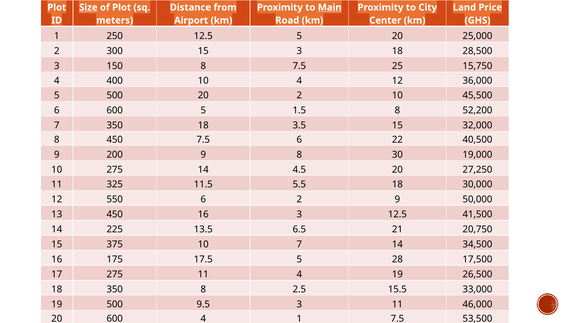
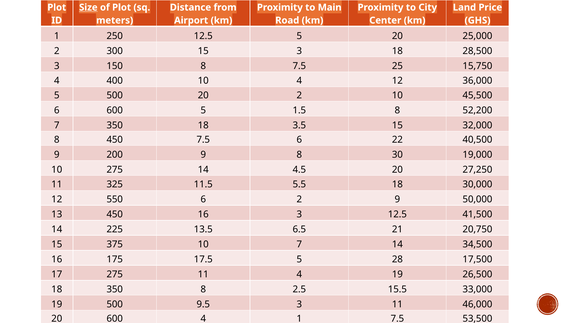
Main underline: present -> none (330, 7)
